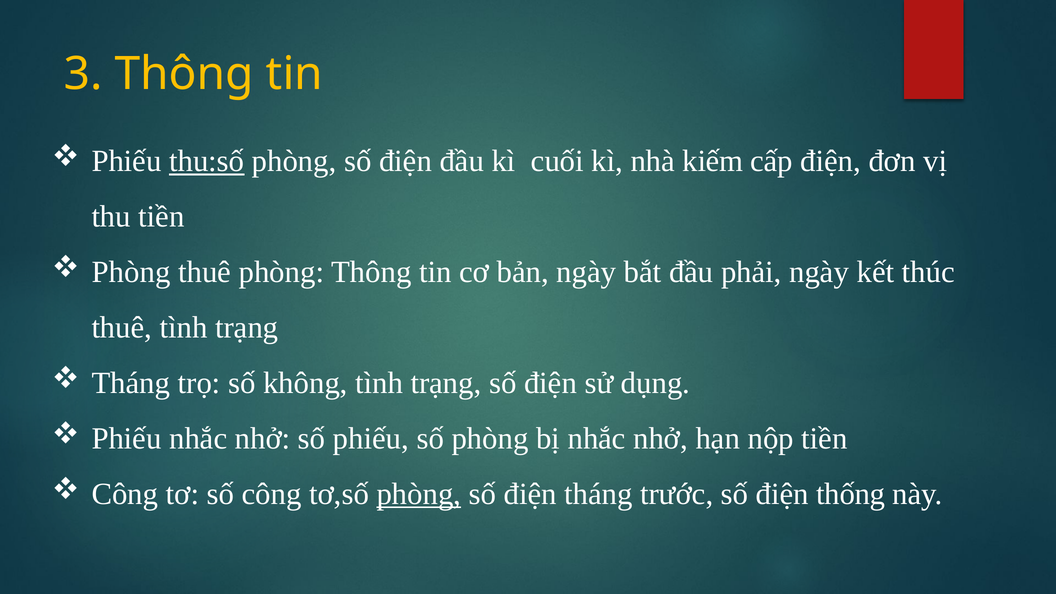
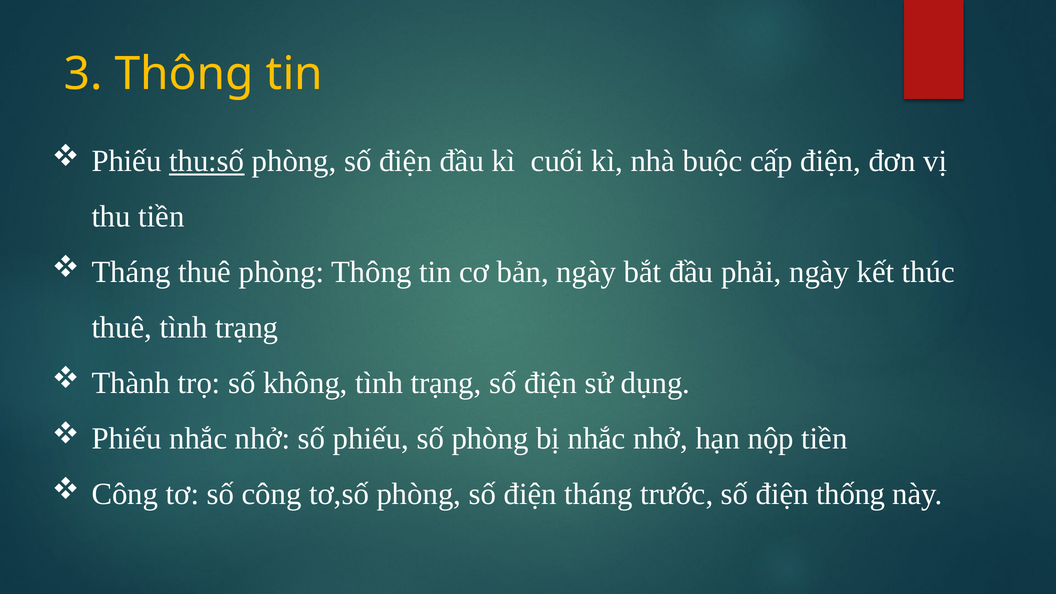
kiếm: kiếm -> buộc (713, 161)
Phòng: Phòng -> Tháng (131, 272)
Tháng: Tháng -> Thành (131, 383)
phòng underline: present -> none (419, 494)
